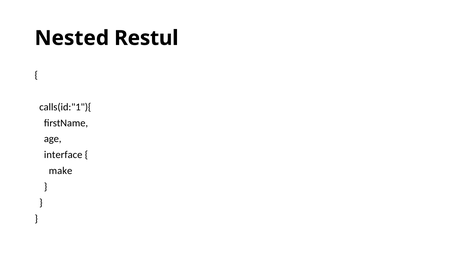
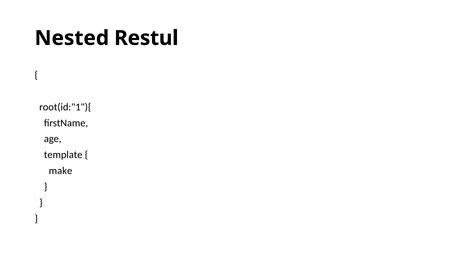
calls(id:"1"){: calls(id:"1"){ -> root(id:"1"){ (65, 107)
interface: interface -> template (63, 155)
